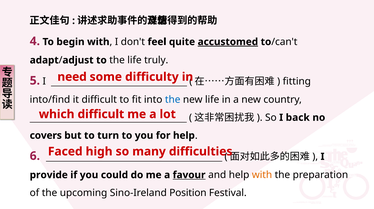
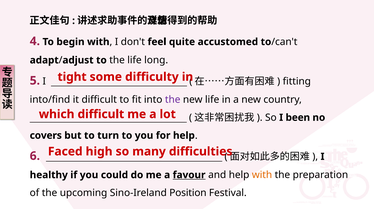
accustomed underline: present -> none (228, 42)
truly: truly -> long (156, 60)
need: need -> tight (72, 77)
the colour: blue -> purple (173, 100)
back: back -> been (298, 118)
provide: provide -> healthy (49, 175)
